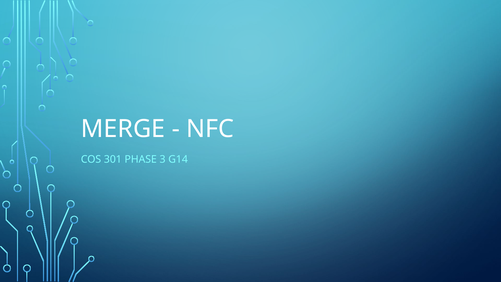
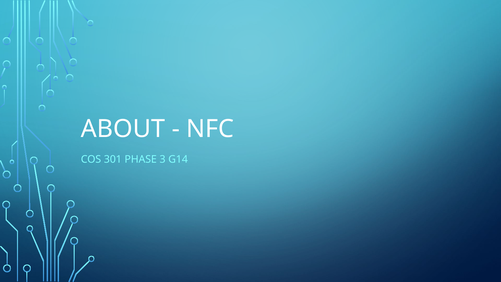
MERGE: MERGE -> ABOUT (123, 129)
